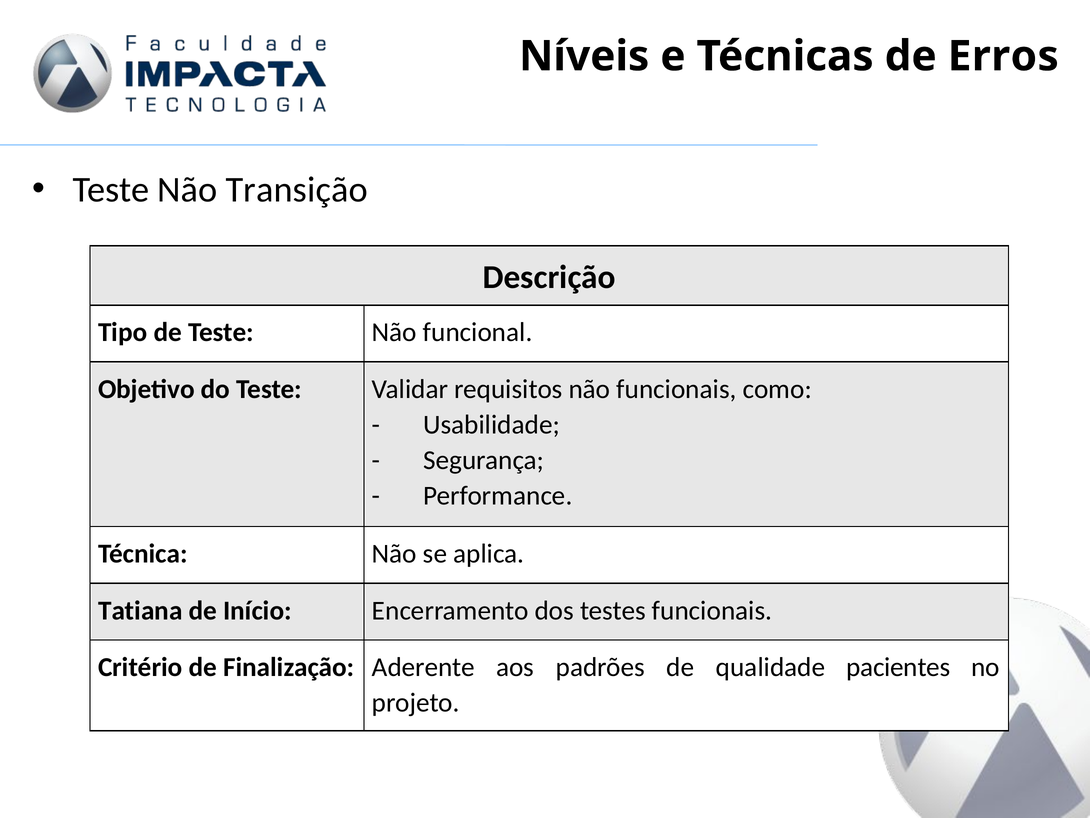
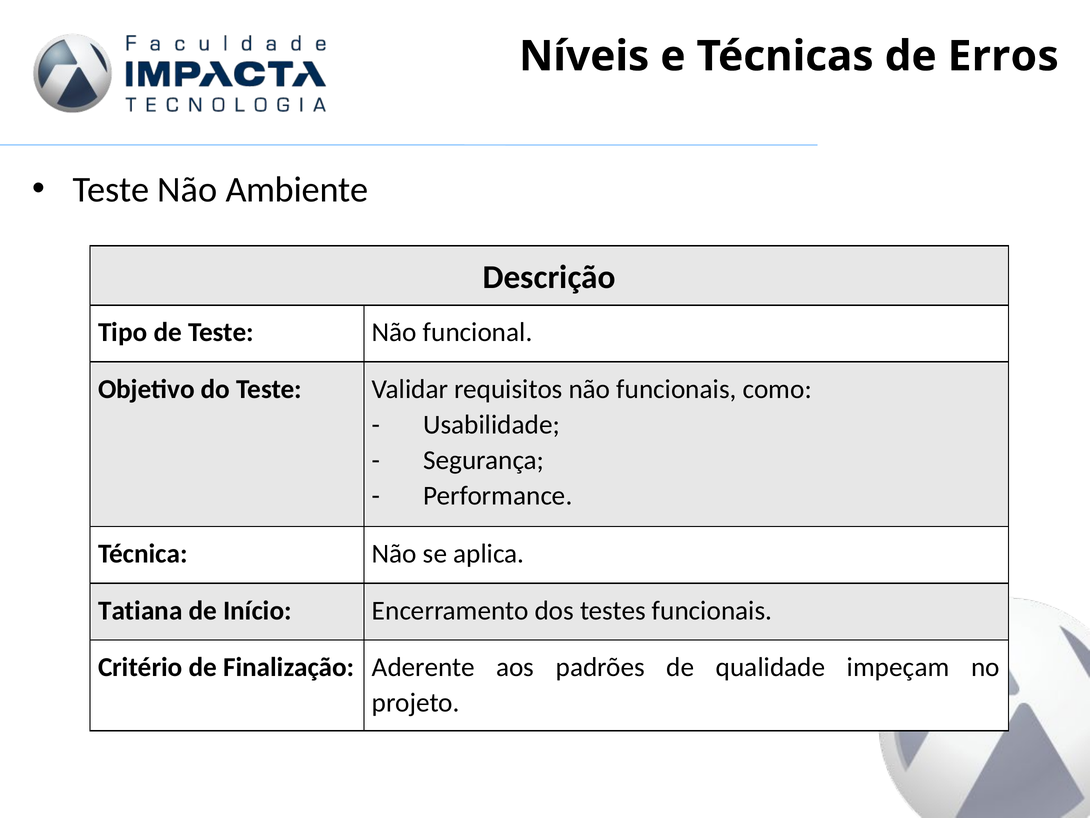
Transição: Transição -> Ambiente (297, 190)
pacientes: pacientes -> impeçam (898, 667)
